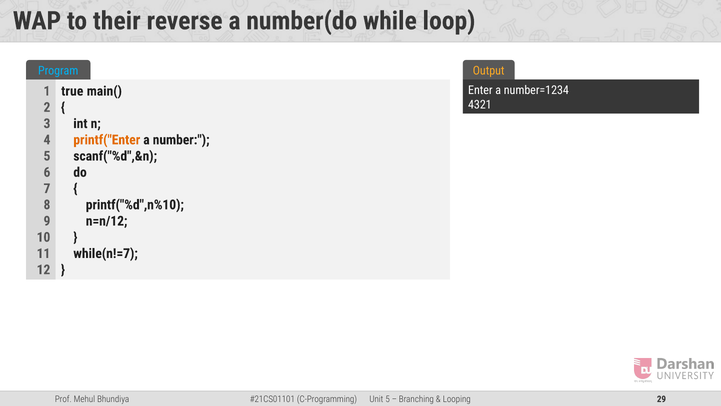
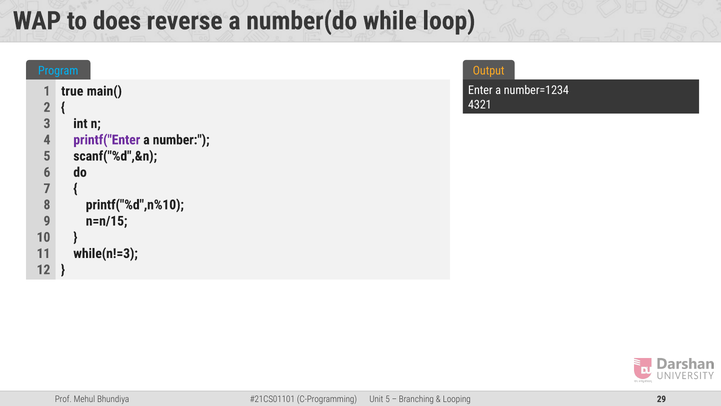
their: their -> does (117, 21)
printf("Enter colour: orange -> purple (107, 140)
n=n/12: n=n/12 -> n=n/15 (107, 221)
while(n!=7: while(n!=7 -> while(n!=3 (106, 253)
